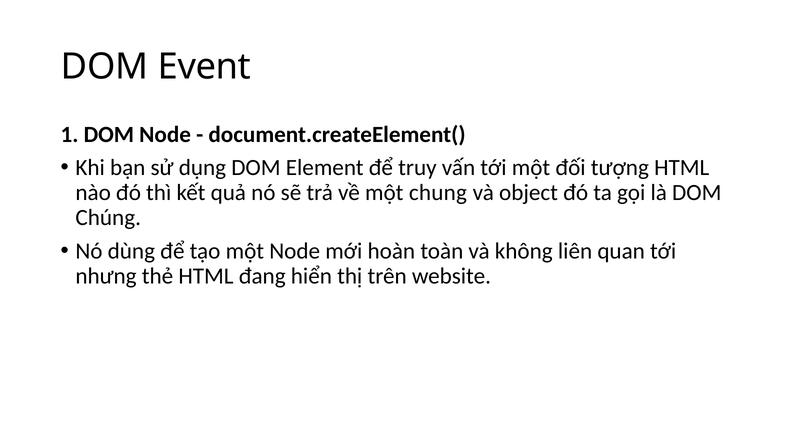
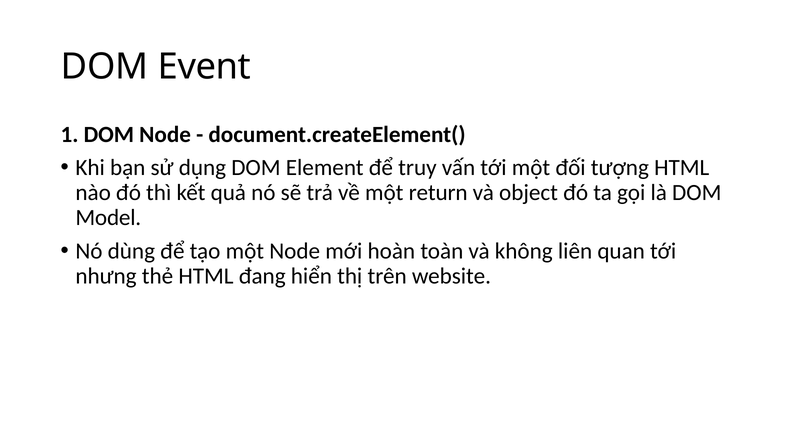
chung: chung -> return (438, 193)
Chúng: Chúng -> Model (108, 218)
